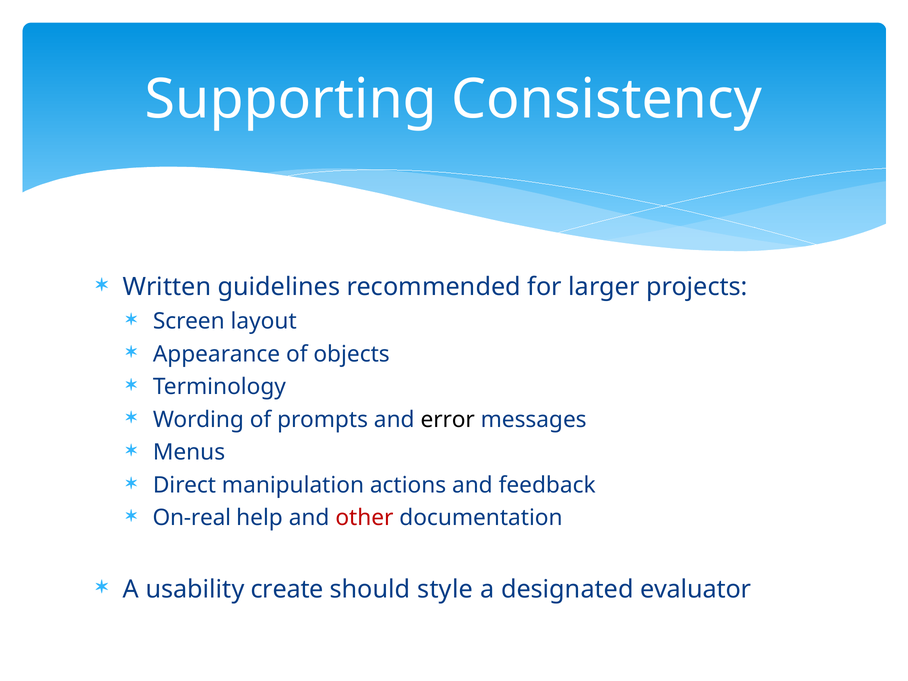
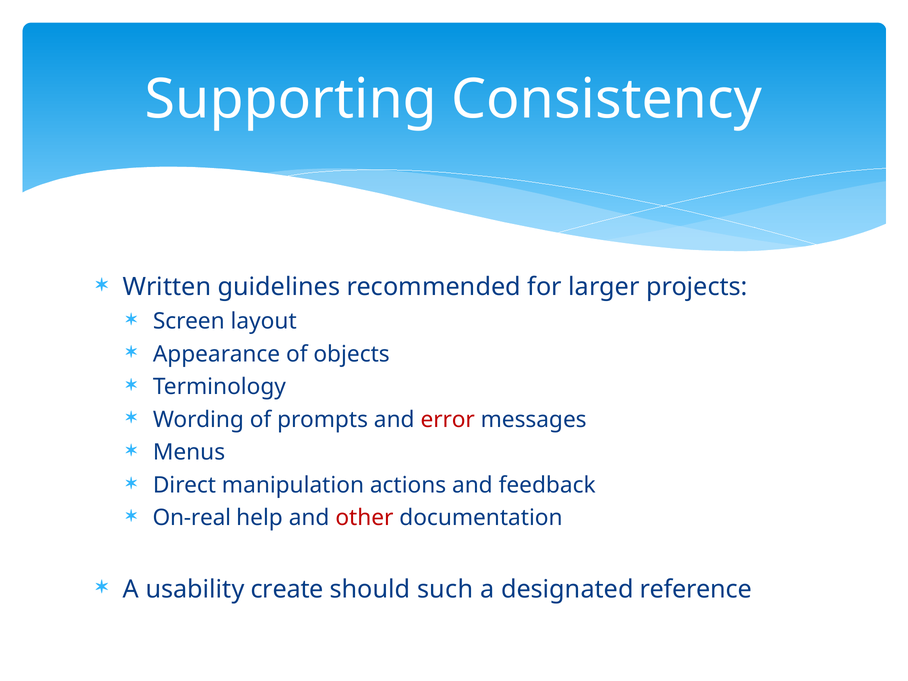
error colour: black -> red (448, 420)
style: style -> such (445, 589)
evaluator: evaluator -> reference (696, 589)
